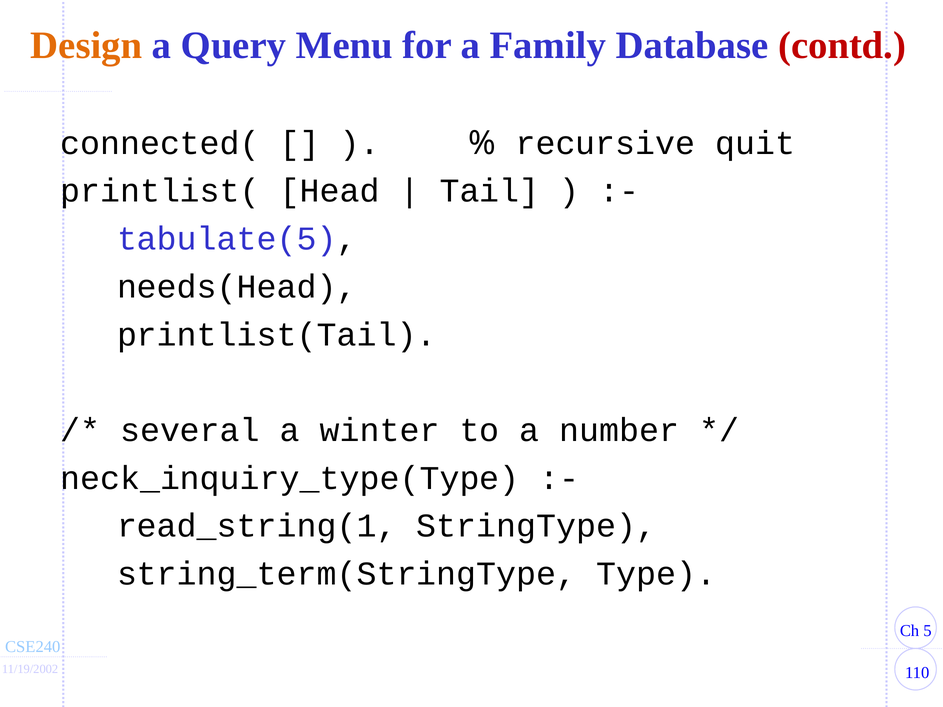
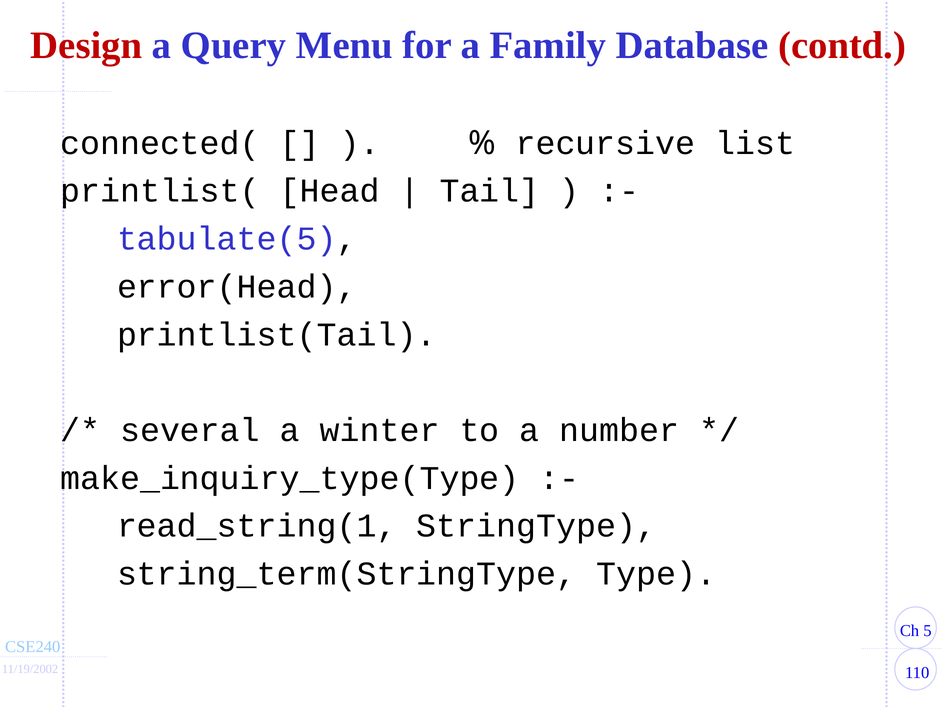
Design colour: orange -> red (86, 46)
quit: quit -> list (755, 143)
needs(Head: needs(Head -> error(Head (237, 287)
neck_inquiry_type(Type: neck_inquiry_type(Type -> make_inquiry_type(Type (290, 479)
